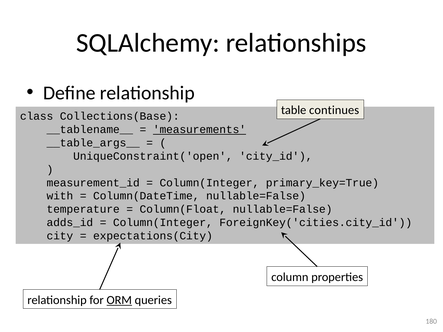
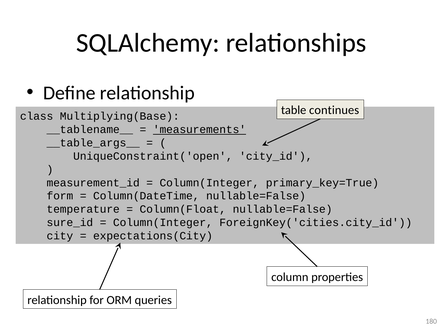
Collections(Base: Collections(Base -> Multiplying(Base (120, 116)
with: with -> form (60, 196)
adds_id: adds_id -> sure_id (70, 223)
ORM underline: present -> none (119, 300)
